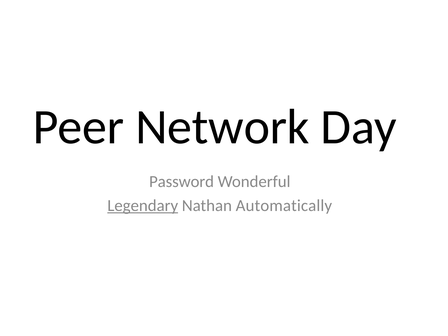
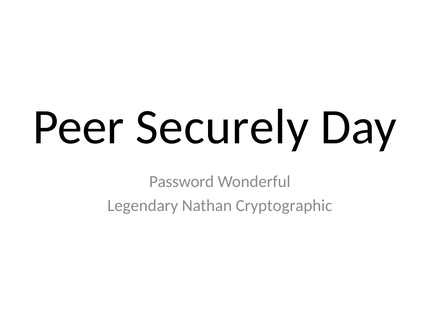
Network: Network -> Securely (222, 127)
Legendary underline: present -> none (143, 206)
Automatically: Automatically -> Cryptographic (284, 206)
